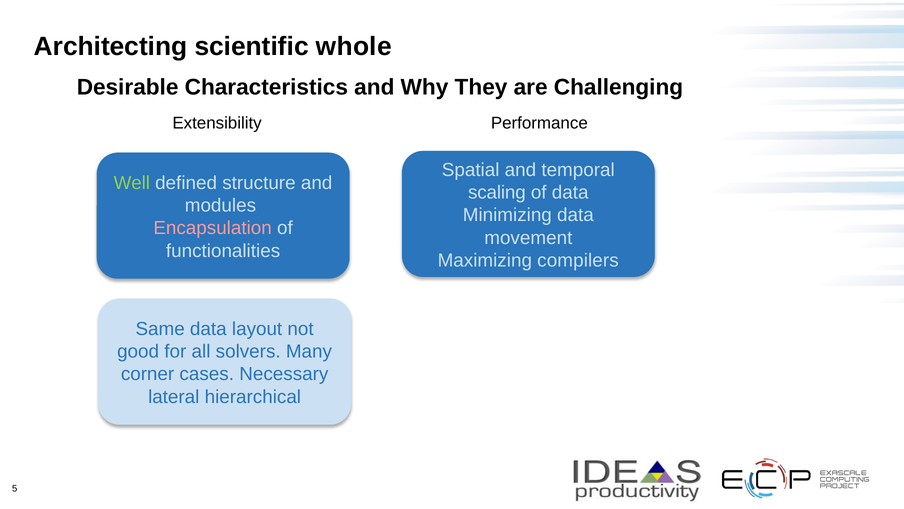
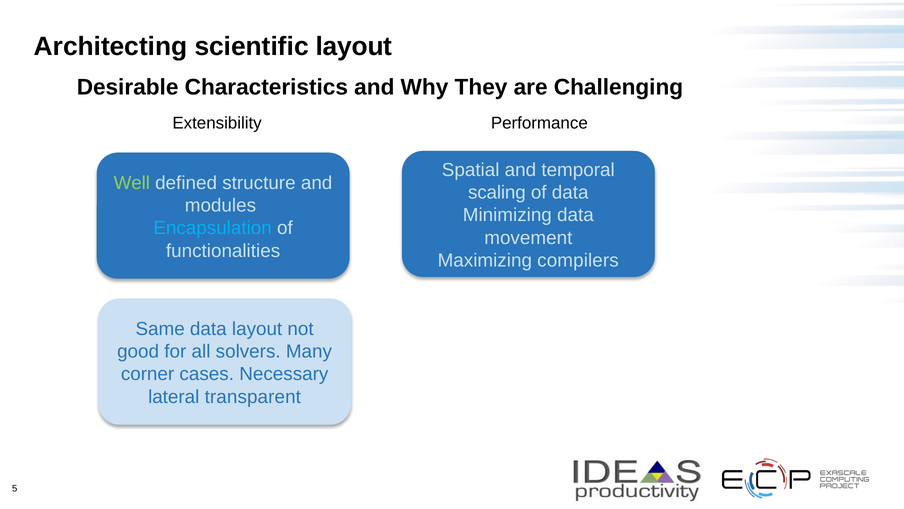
scientific whole: whole -> layout (354, 47)
Encapsulation colour: pink -> light blue (213, 228)
hierarchical: hierarchical -> transparent (253, 397)
